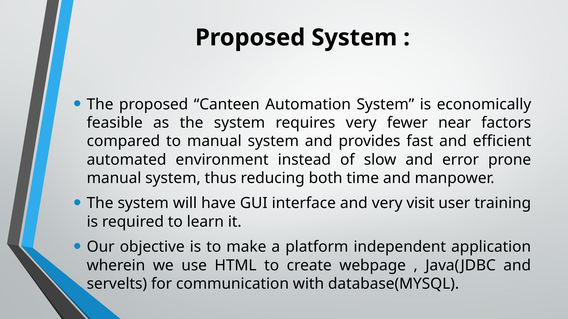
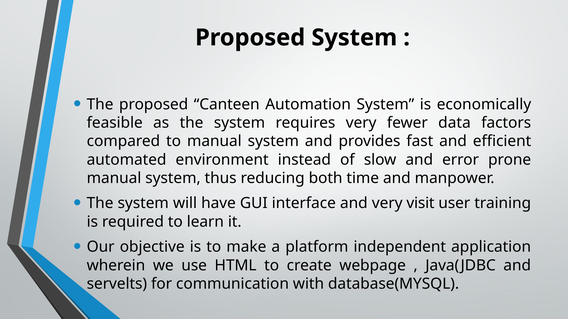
near: near -> data (454, 123)
